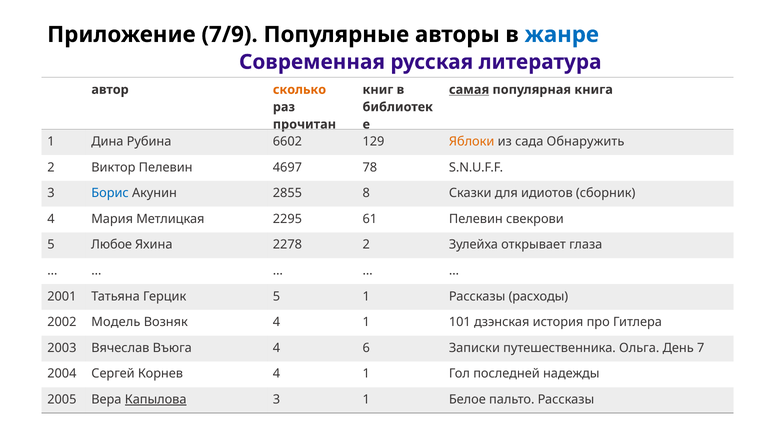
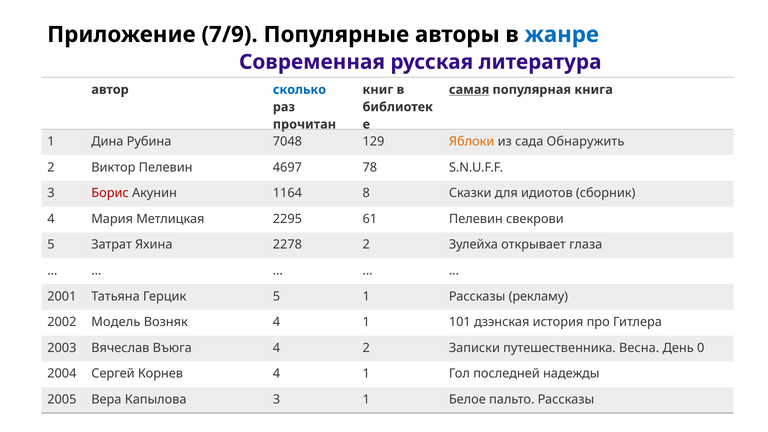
сколько colour: orange -> blue (299, 90)
6602: 6602 -> 7048 (287, 141)
Борис colour: blue -> red (110, 193)
2855: 2855 -> 1164 (287, 193)
Любое: Любое -> Затрат (112, 245)
расходы: расходы -> рекламу (538, 296)
4 6: 6 -> 2 (366, 348)
Ольга: Ольга -> Весна (639, 348)
7: 7 -> 0 (701, 348)
Капылова underline: present -> none (156, 400)
